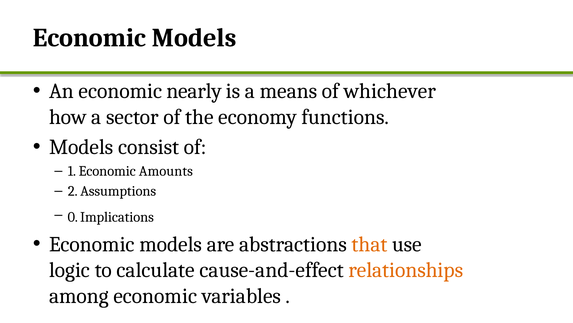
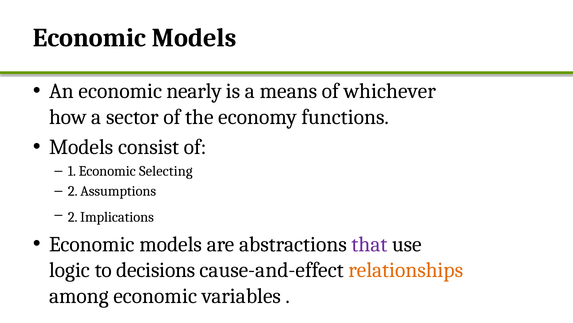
Amounts: Amounts -> Selecting (166, 171)
0: 0 -> 2 (73, 217)
that colour: orange -> purple (369, 244)
calculate: calculate -> decisions (156, 270)
